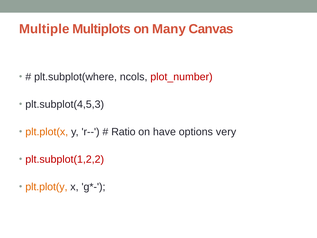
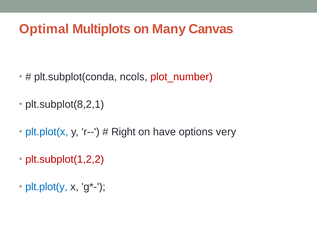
Multiple: Multiple -> Optimal (44, 29)
plt.subplot(where: plt.subplot(where -> plt.subplot(conda (76, 77)
plt.subplot(4,5,3: plt.subplot(4,5,3 -> plt.subplot(8,2,1 (65, 104)
plt.plot(x colour: orange -> blue (47, 132)
Ratio: Ratio -> Right (123, 132)
plt.plot(y colour: orange -> blue (46, 187)
